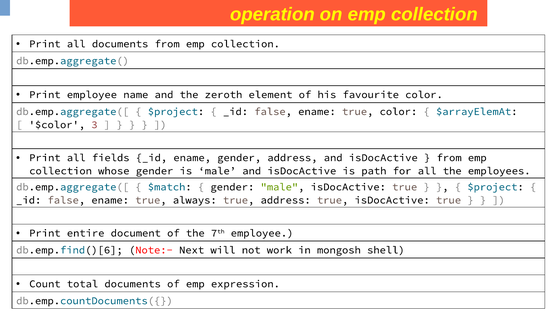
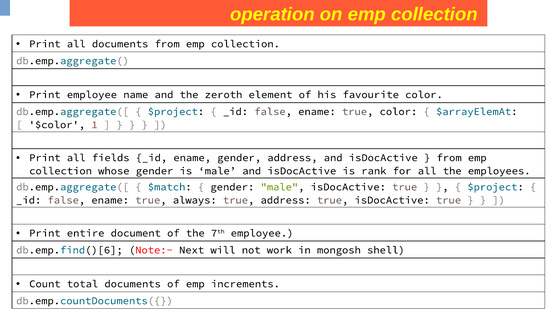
3: 3 -> 1 (95, 125)
path: path -> rank (374, 171)
expression: expression -> increments (245, 284)
